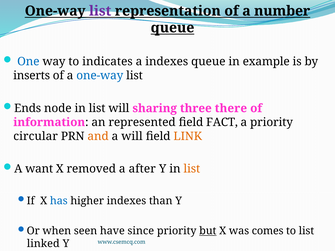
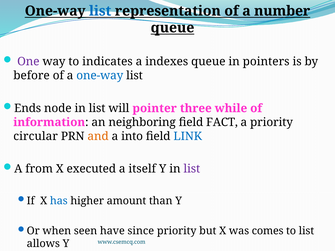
list colour: purple -> blue (100, 11)
One colour: blue -> purple (28, 62)
example: example -> pointers (266, 62)
inserts: inserts -> before (32, 76)
sharing: sharing -> pointer (155, 108)
there: there -> while (231, 108)
represented: represented -> neighboring (142, 122)
a will: will -> into (132, 136)
LINK colour: orange -> blue (188, 136)
want: want -> from (39, 169)
removed: removed -> executed (91, 169)
after: after -> itself (142, 169)
list colour: orange -> purple (192, 169)
higher indexes: indexes -> amount (126, 201)
but underline: present -> none (208, 231)
linked: linked -> allows (43, 244)
